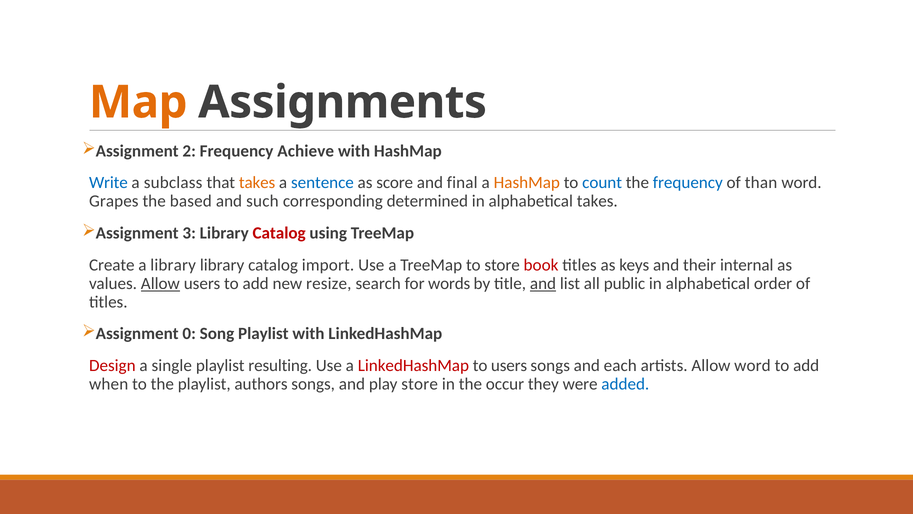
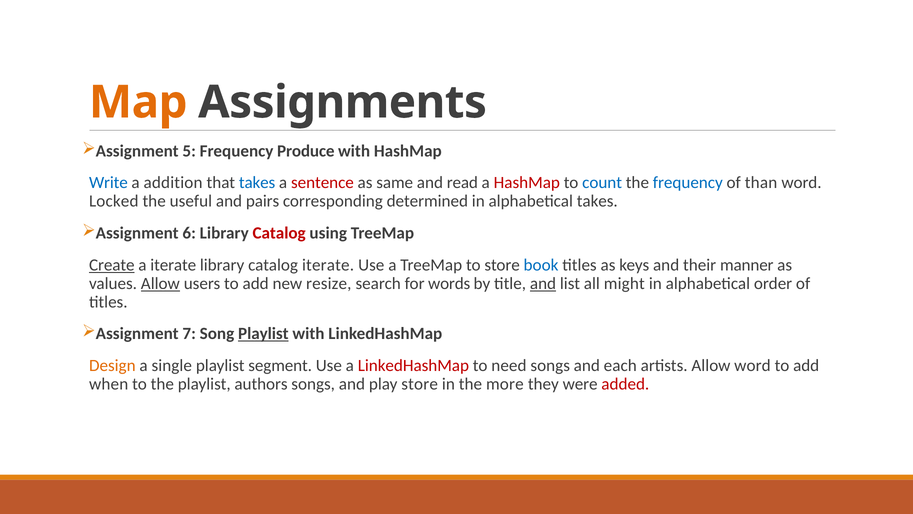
2: 2 -> 5 (189, 151)
Achieve: Achieve -> Produce (306, 151)
subclass: subclass -> addition (173, 183)
takes colour: orange -> blue (257, 183)
sentence colour: blue -> red (322, 183)
score: score -> same (395, 183)
final: final -> read (462, 183)
HashMap colour: orange -> red (527, 183)
Grapes: Grapes -> Locked (114, 201)
based: based -> useful (191, 201)
such: such -> pairs (263, 201)
3: 3 -> 6 (189, 233)
Create underline: none -> present (112, 265)
a library: library -> iterate (173, 265)
catalog import: import -> iterate (328, 265)
book colour: red -> blue (541, 265)
internal: internal -> manner (747, 265)
public: public -> might (624, 283)
0: 0 -> 7 (189, 334)
Playlist underline: none -> present (263, 334)
Design colour: red -> orange (112, 365)
resulting: resulting -> segment (280, 365)
to users: users -> need (509, 365)
occur: occur -> more (505, 384)
added colour: blue -> red (625, 384)
